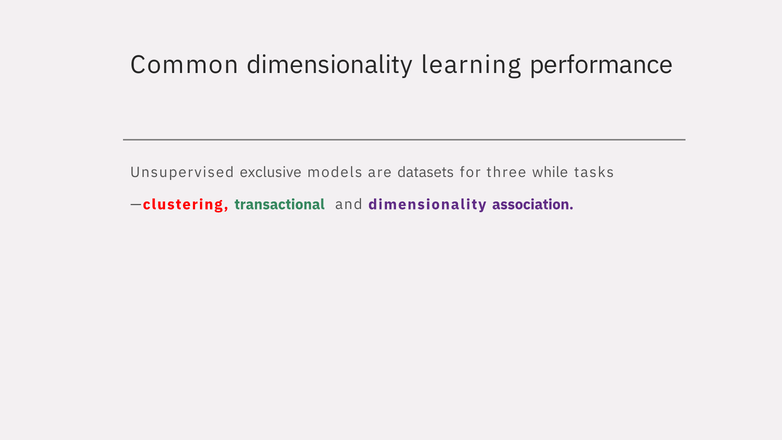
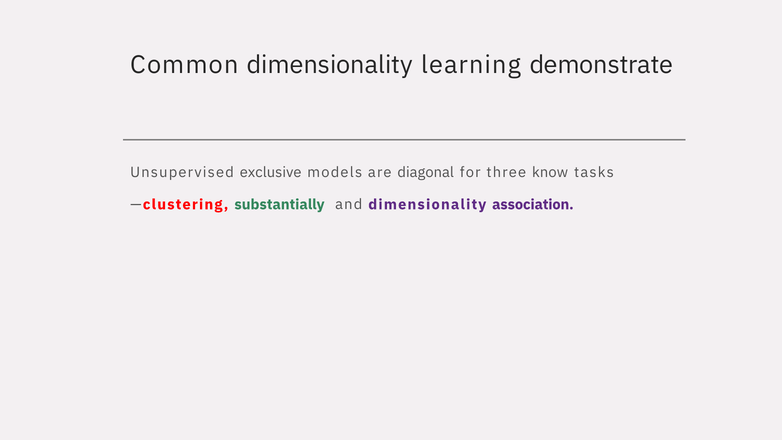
performance: performance -> demonstrate (601, 65)
datasets: datasets -> diagonal (426, 172)
while: while -> know (550, 172)
transactional: transactional -> substantially (279, 204)
